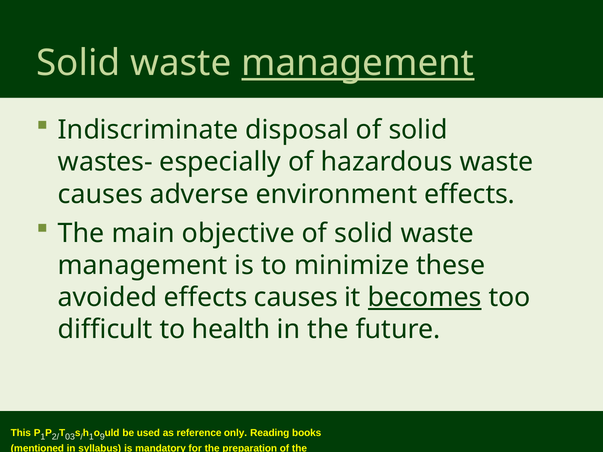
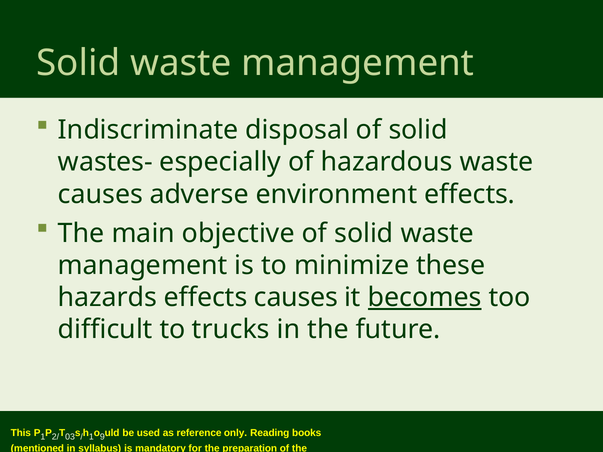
management underline: present -> none (358, 63)
avoided: avoided -> hazards (108, 298)
health: health -> trucks (231, 330)
